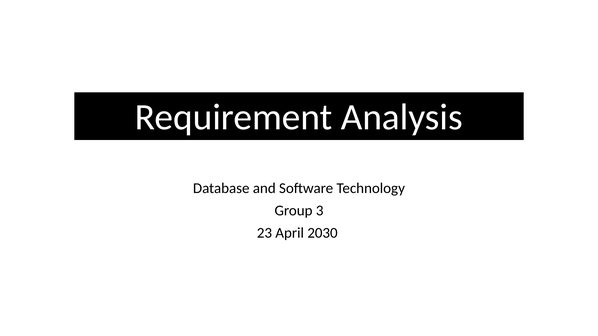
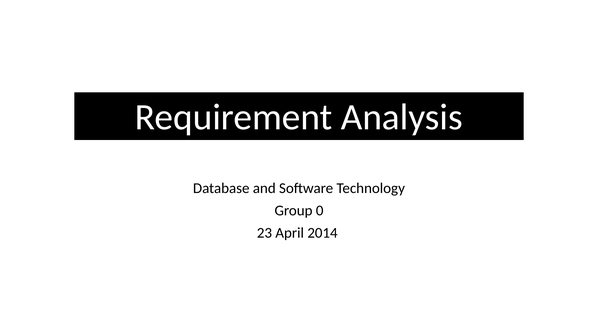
3: 3 -> 0 (320, 211)
2030: 2030 -> 2014 (322, 233)
